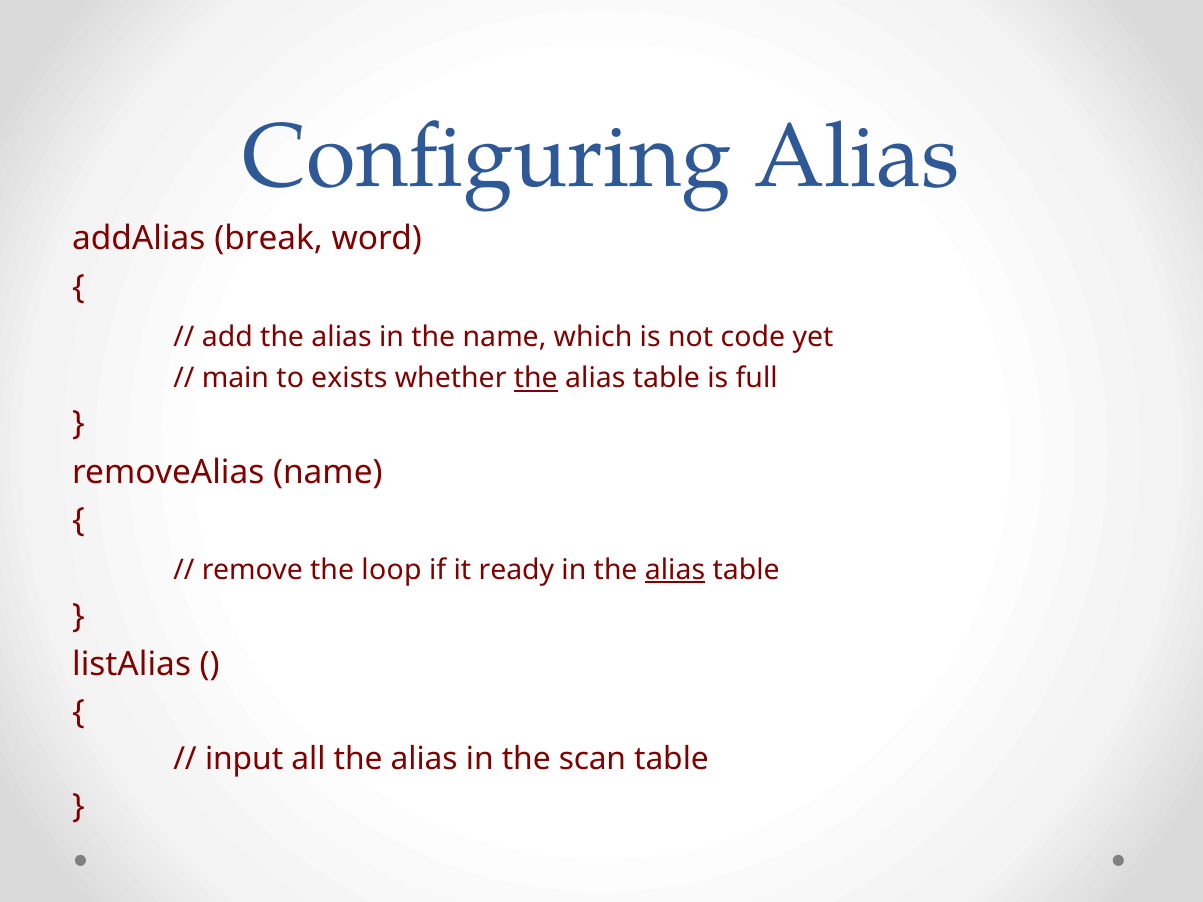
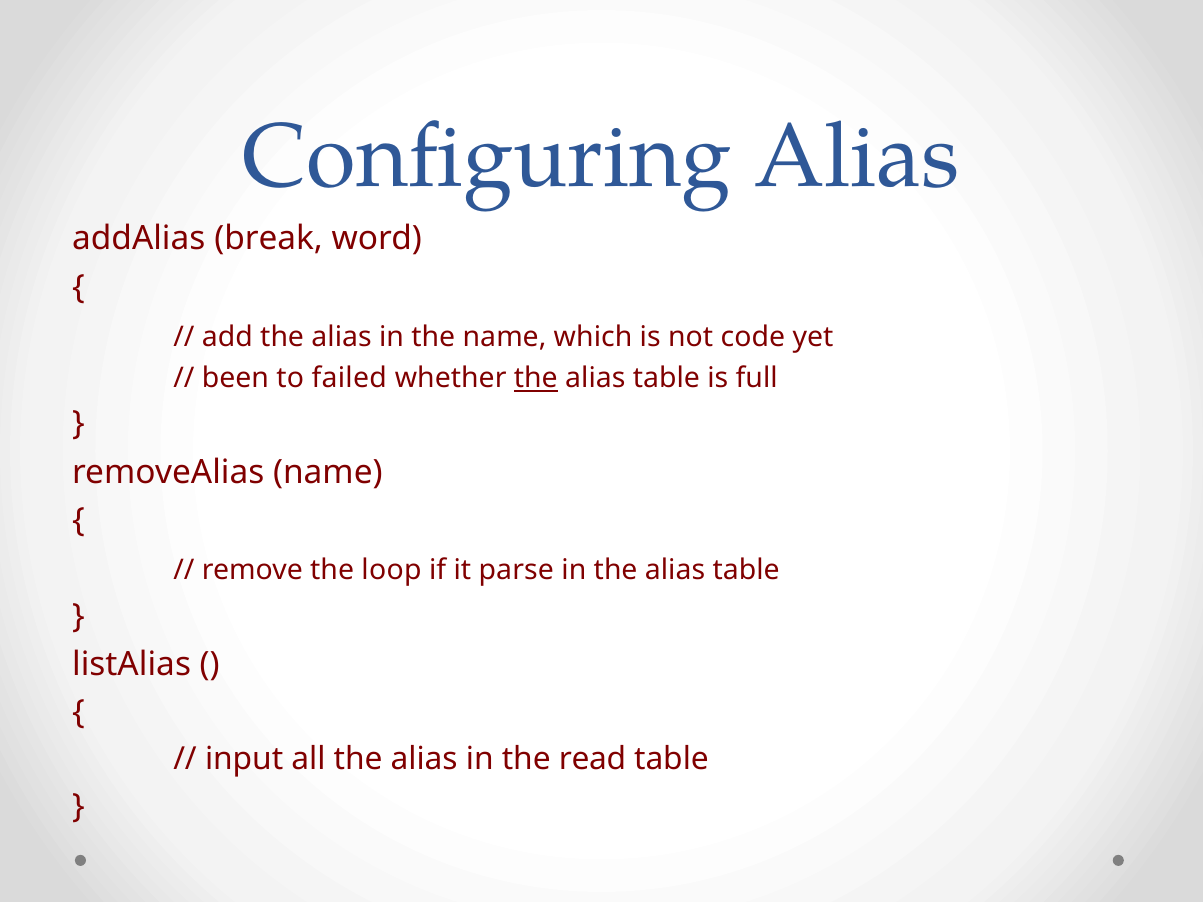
main: main -> been (235, 379)
exists: exists -> failed (349, 379)
ready: ready -> parse (516, 570)
alias underline: present -> none (675, 570)
scan: scan -> read (593, 759)
